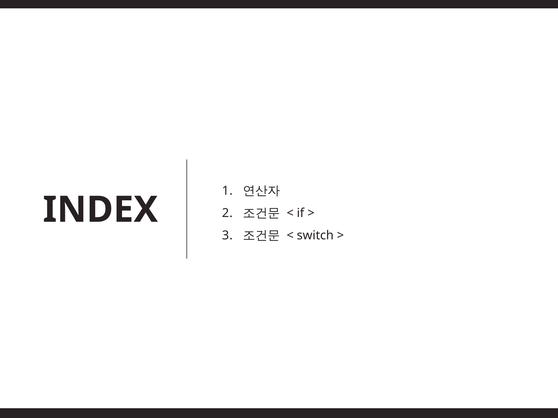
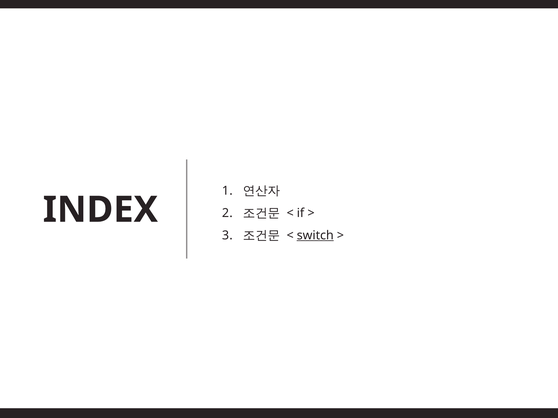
switch underline: none -> present (315, 236)
